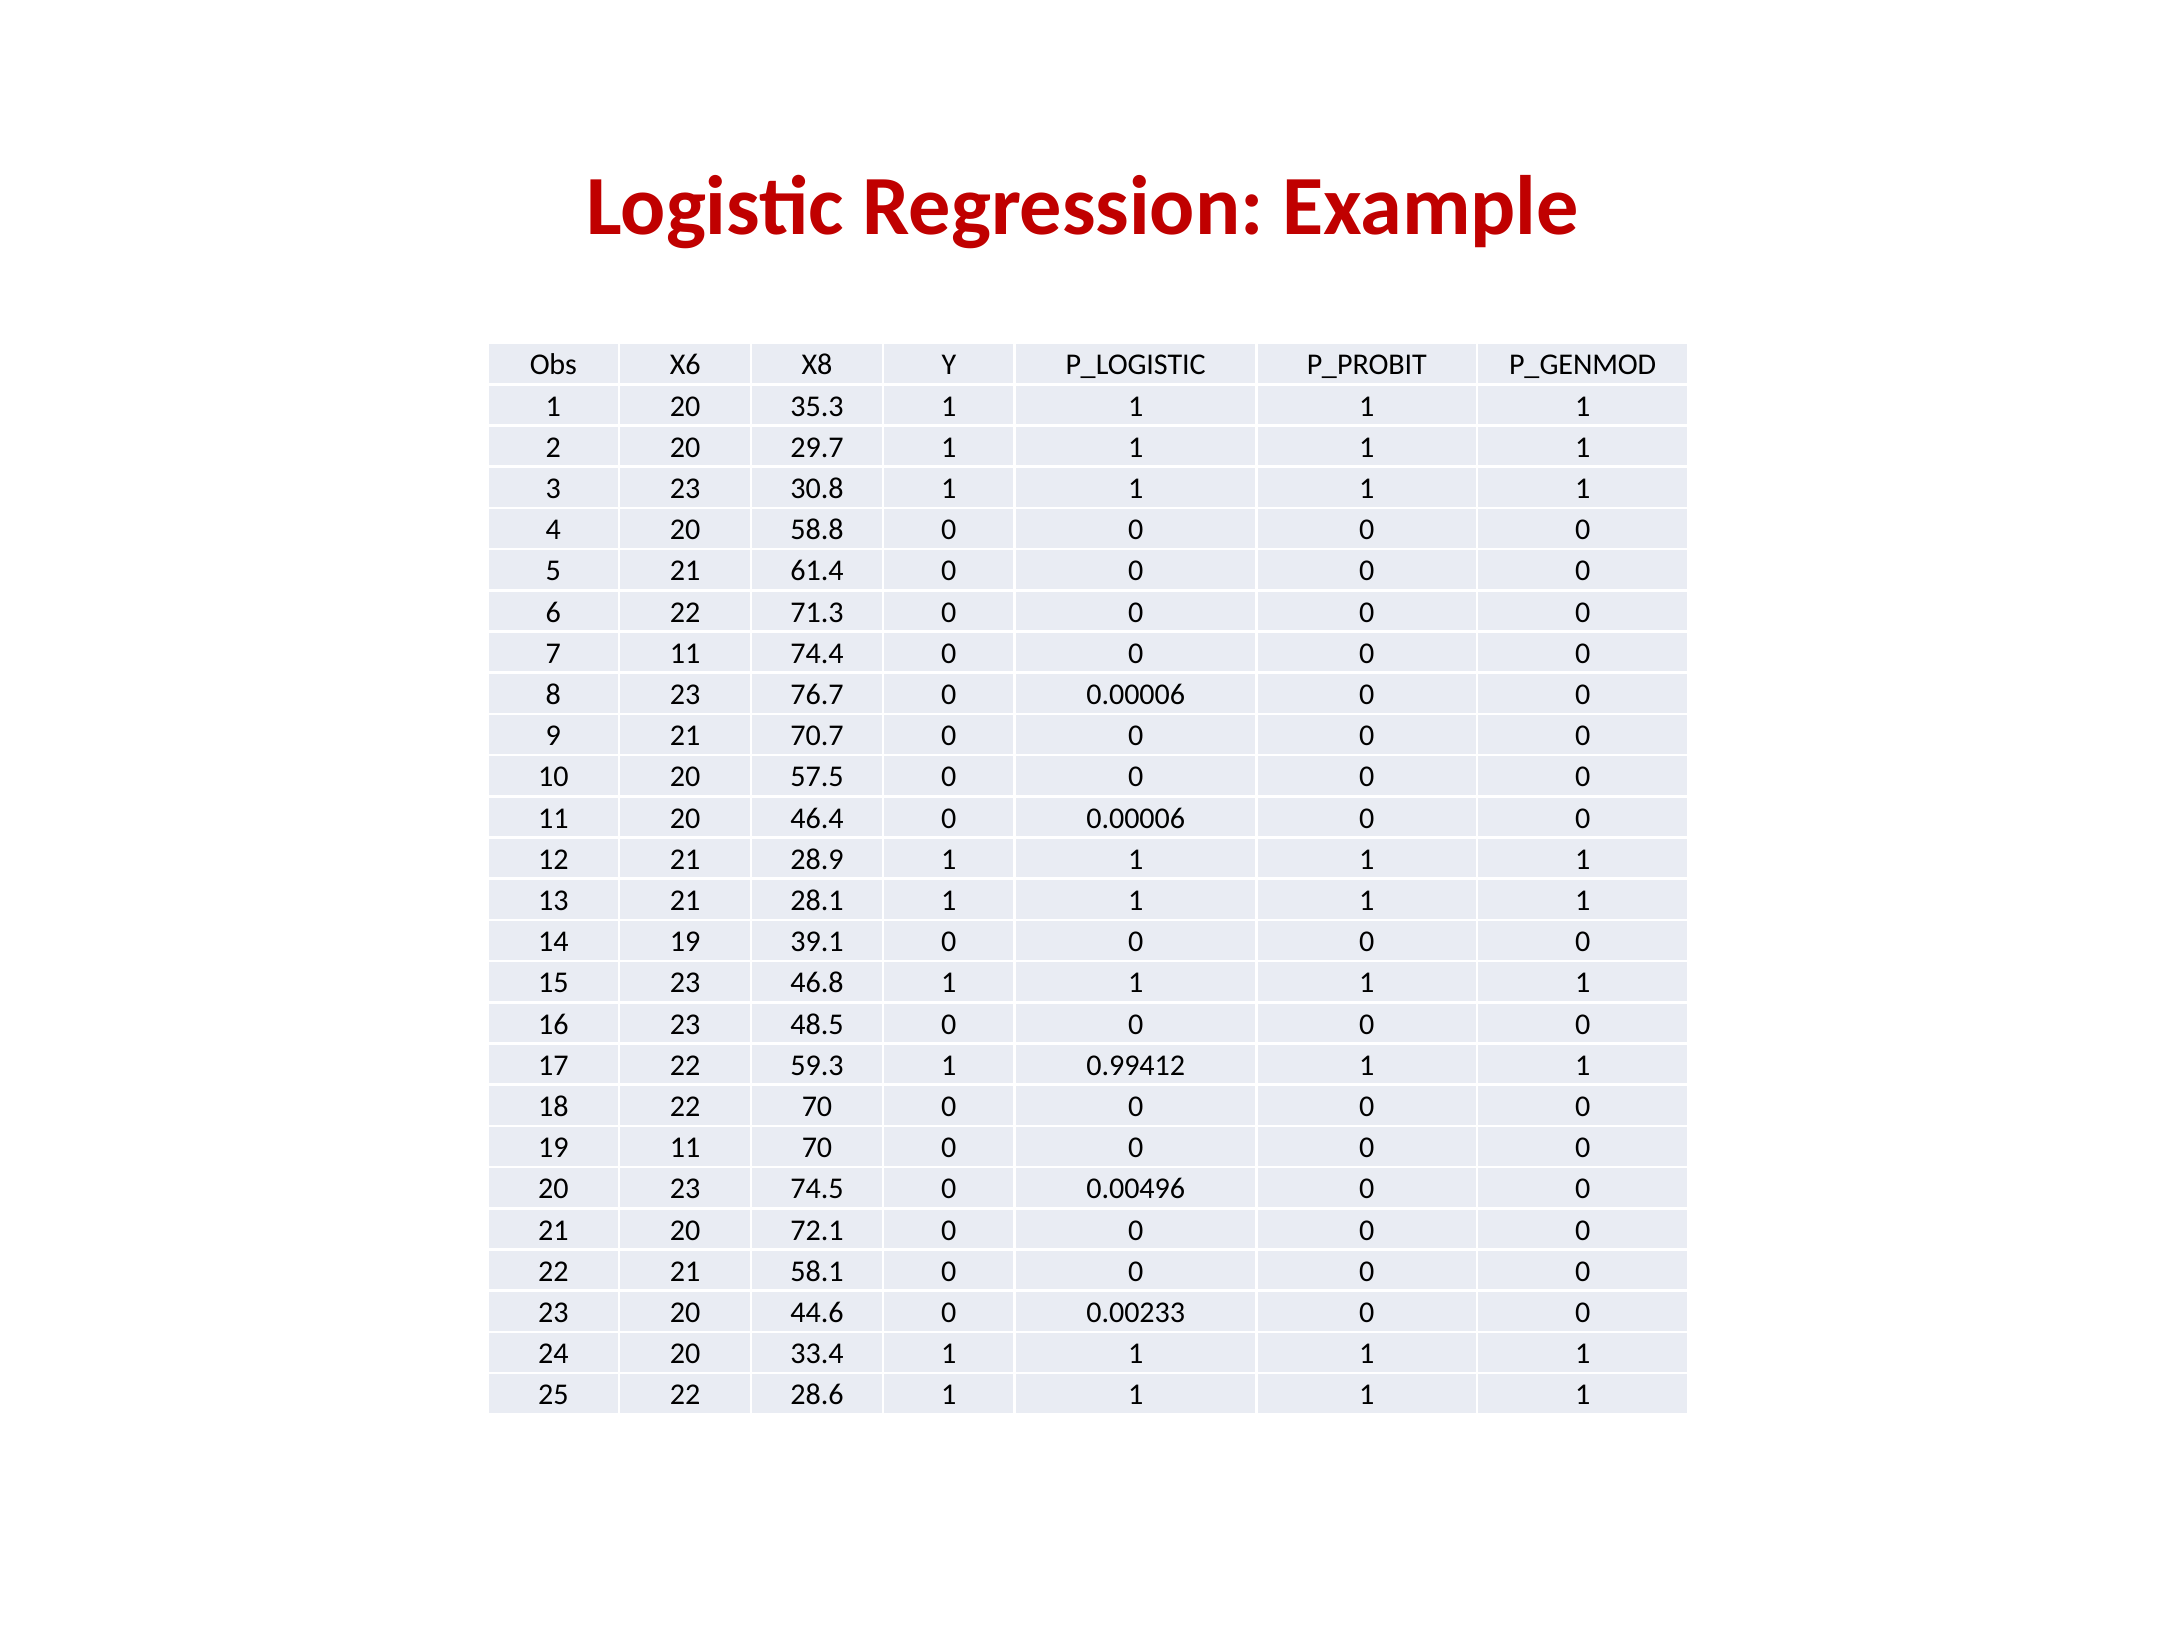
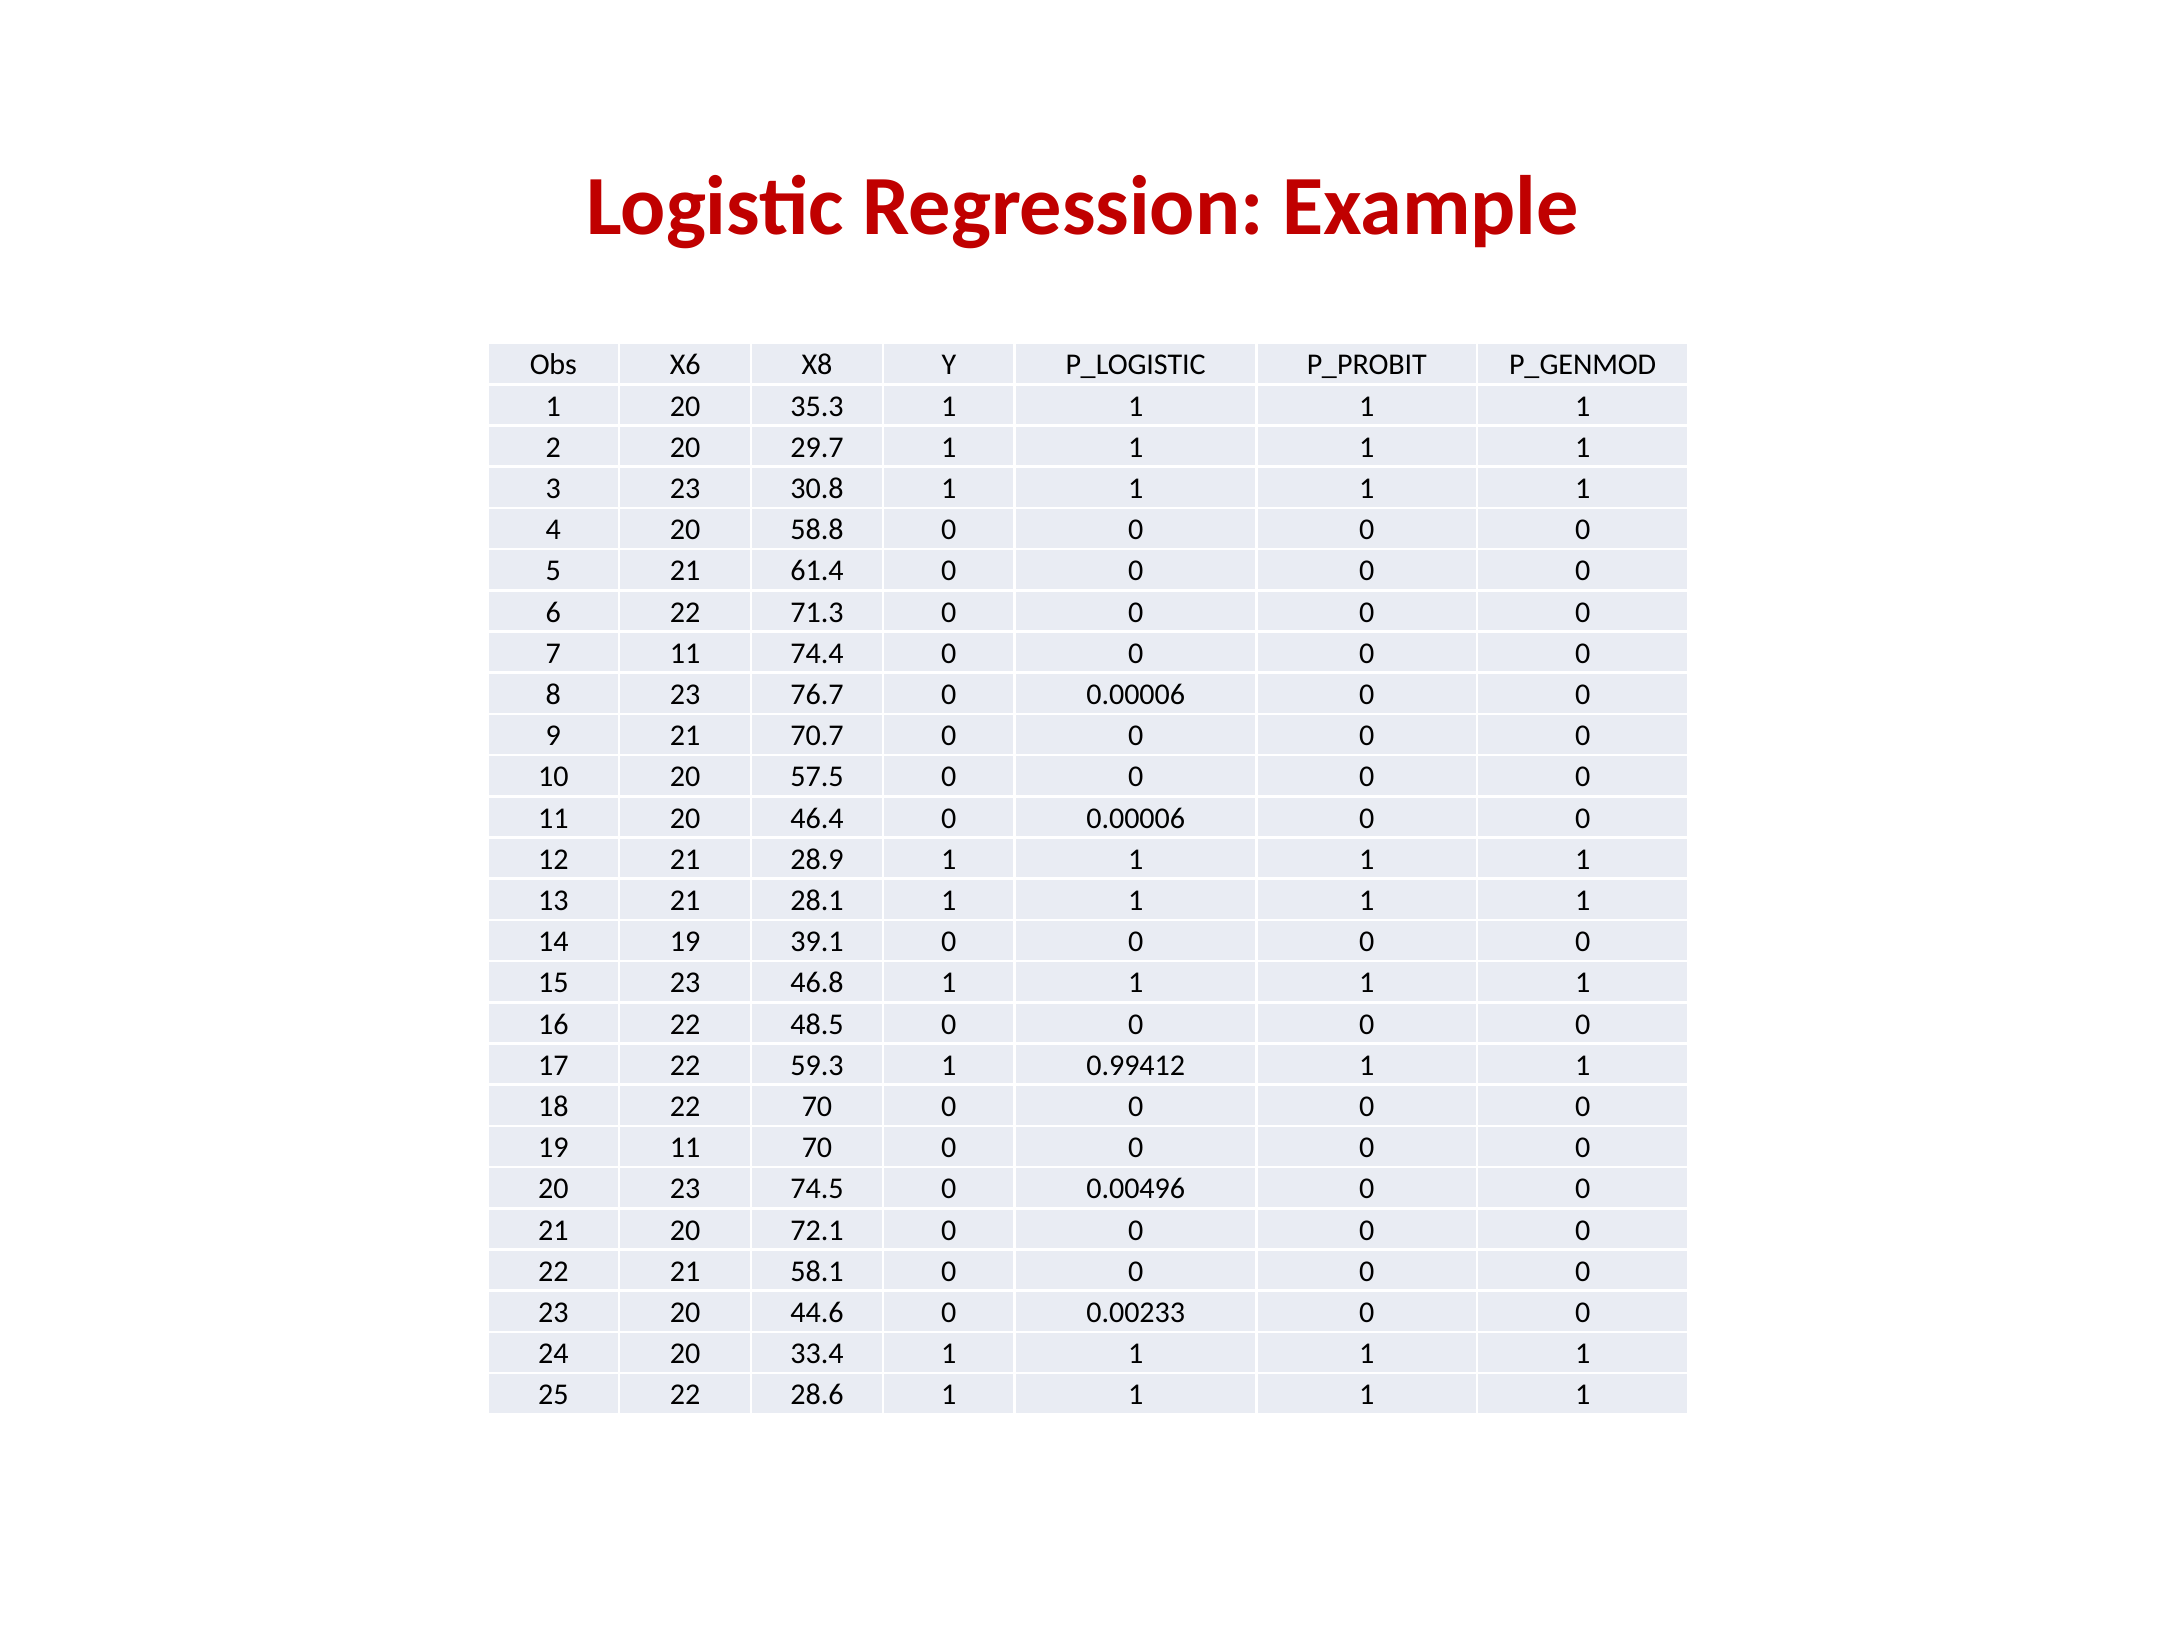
16 23: 23 -> 22 (685, 1024)
